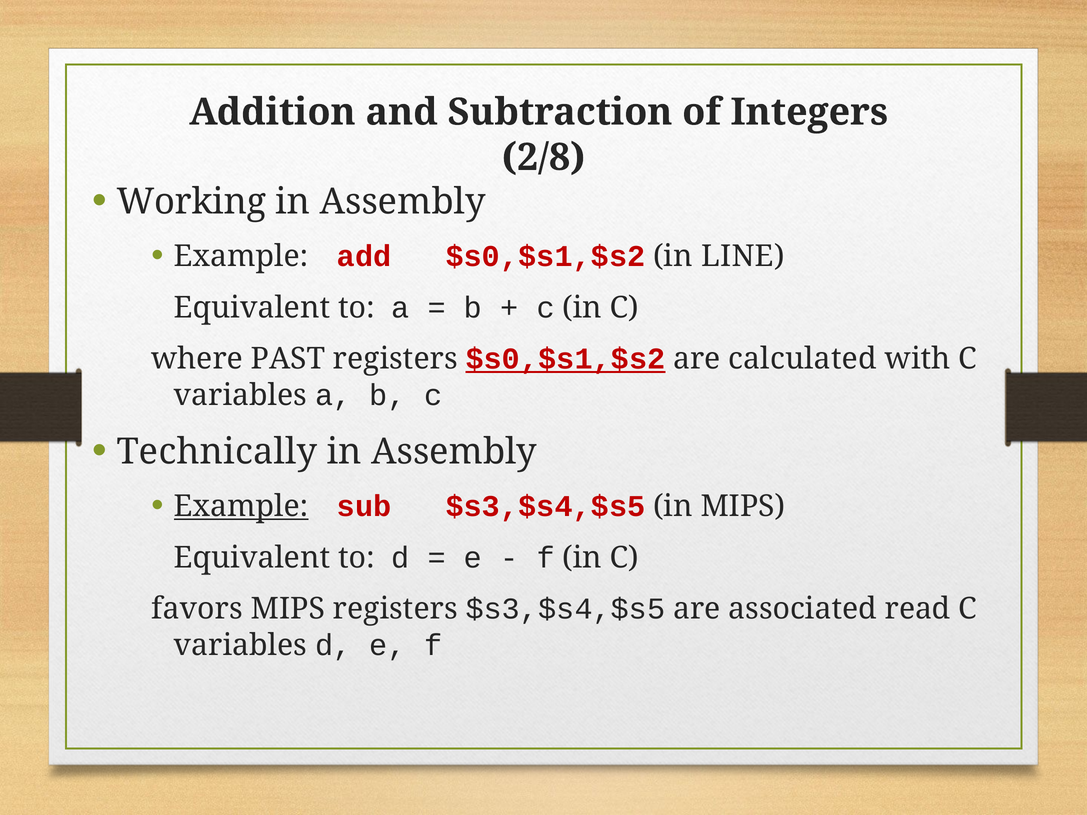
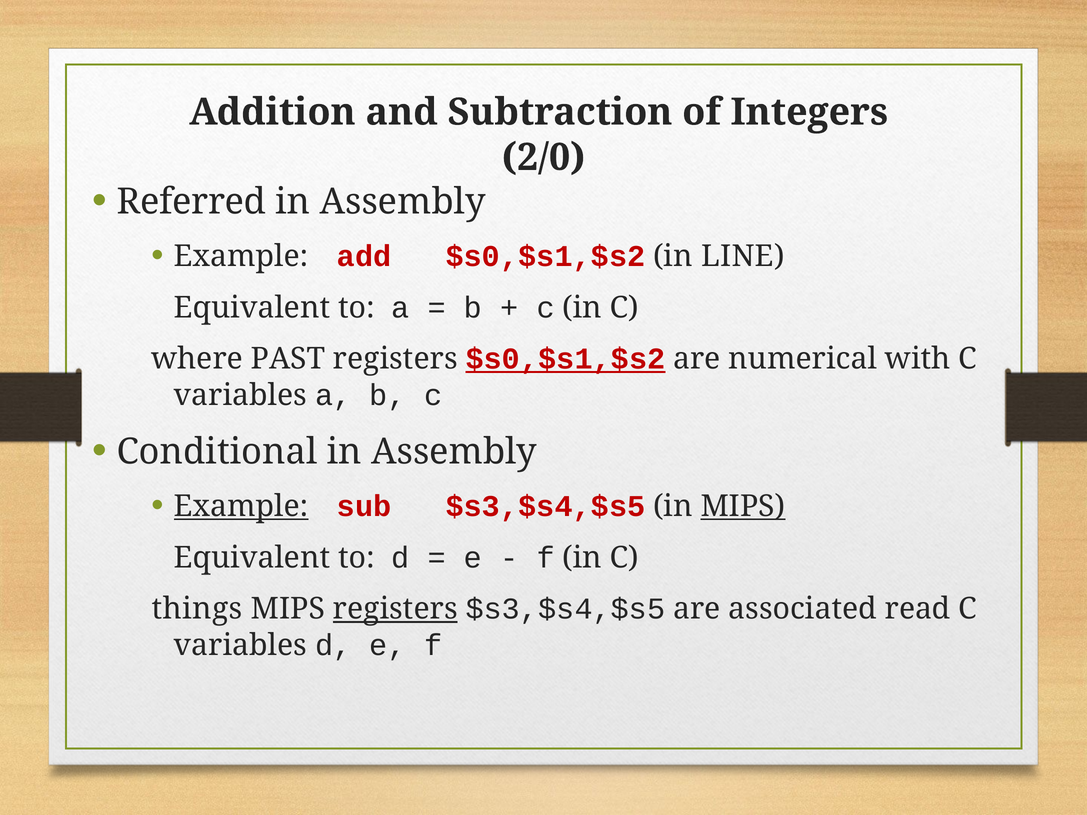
2/8: 2/8 -> 2/0 (543, 157)
Working: Working -> Referred (191, 202)
calculated: calculated -> numerical (803, 359)
Technically: Technically -> Conditional (217, 452)
MIPS underline: none -> present (743, 506)
favors: favors -> things (197, 609)
registers underline: none -> present (395, 609)
